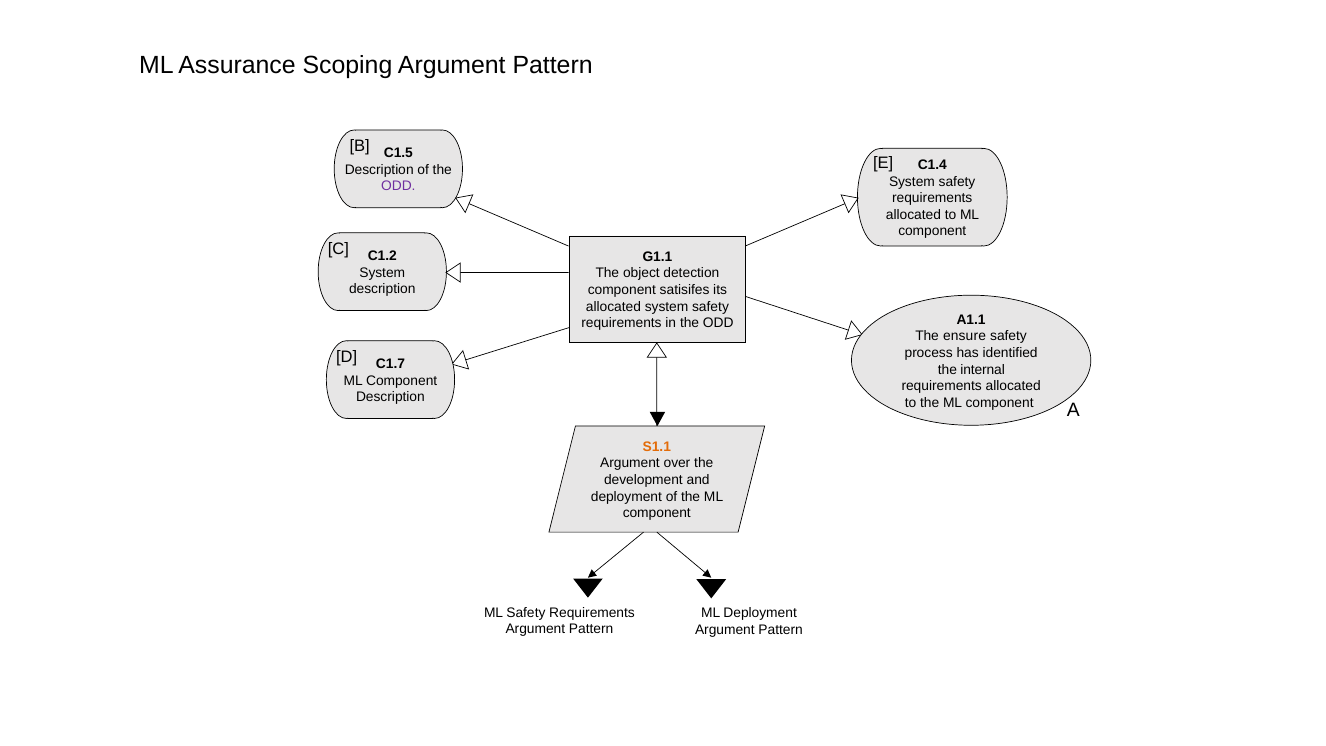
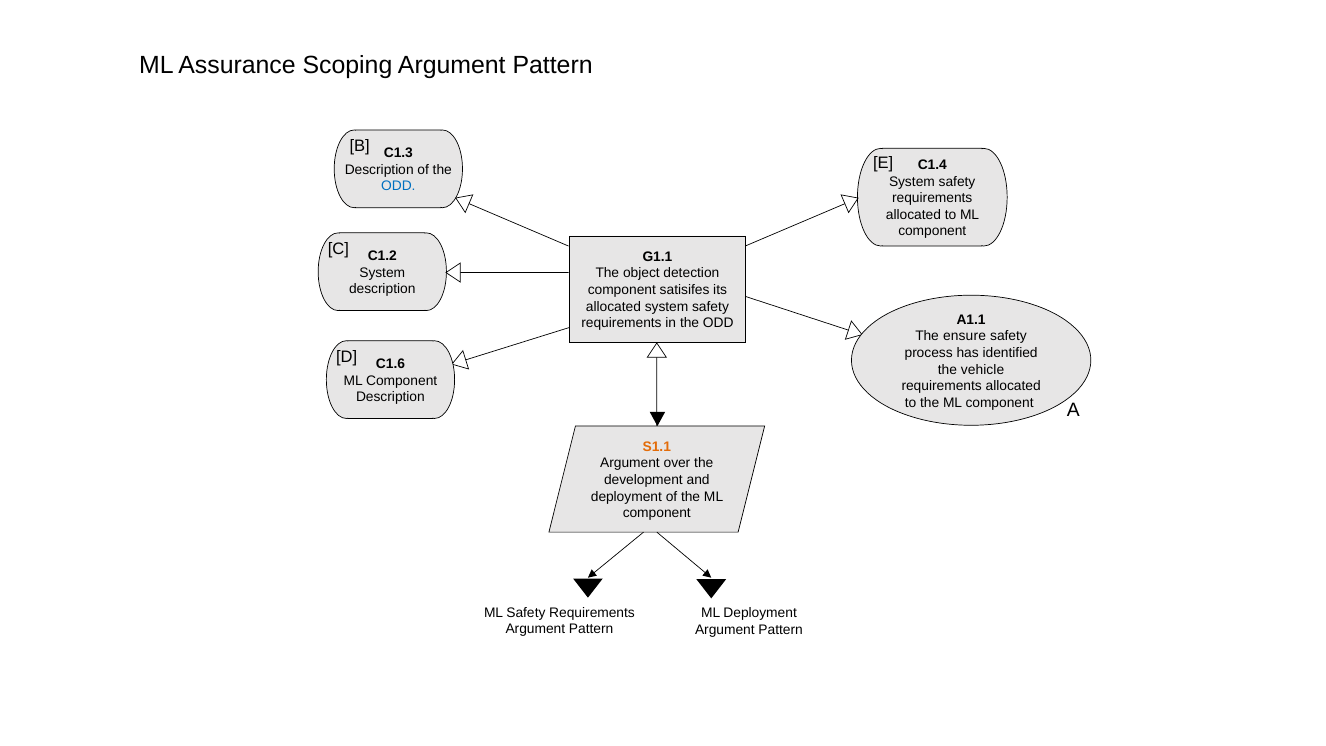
C1.5: C1.5 -> C1.3 (398, 153)
ODD colour: purple -> blue (398, 186)
C1.7: C1.7 -> C1.6 (390, 364)
internal: internal -> vehicle (983, 369)
